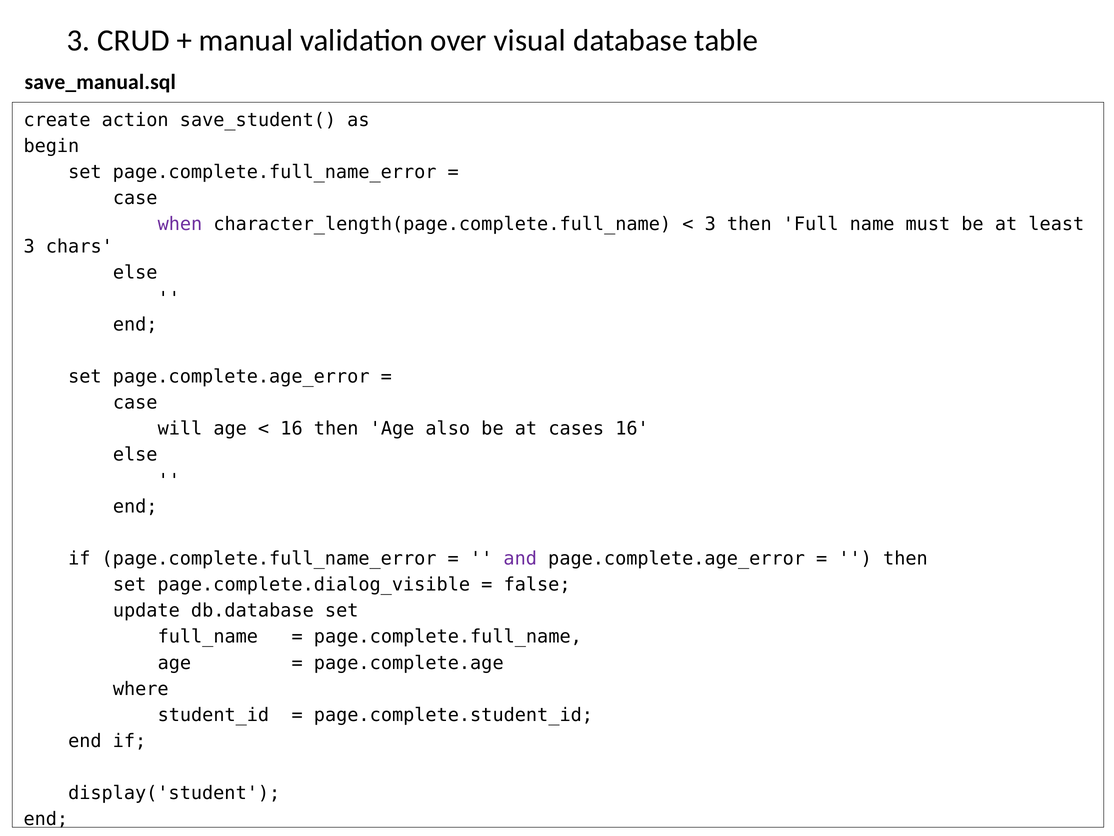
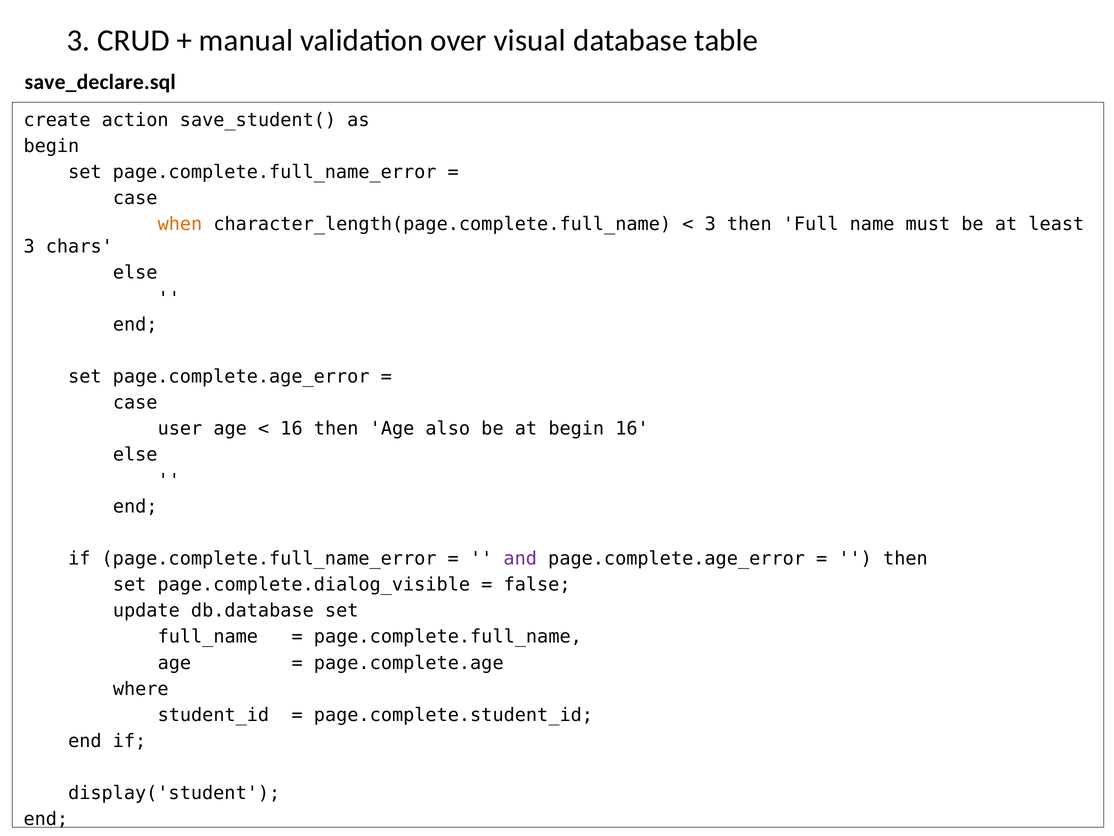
save_manual.sql: save_manual.sql -> save_declare.sql (100, 82)
when colour: purple -> orange (180, 224)
will: will -> user (180, 428)
at cases: cases -> begin (576, 428)
